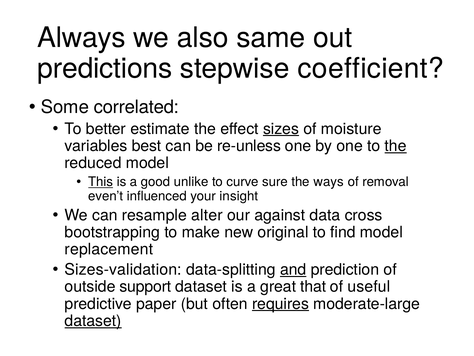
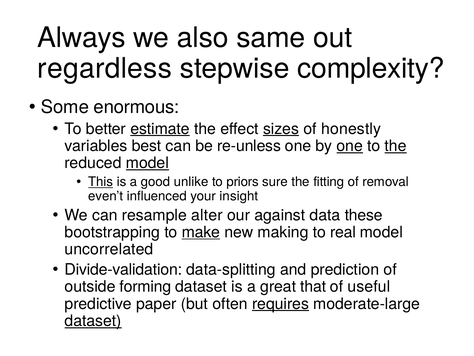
predictions: predictions -> regardless (105, 68)
coefficient: coefficient -> complexity (371, 68)
correlated: correlated -> enormous (136, 107)
estimate underline: none -> present (160, 129)
moisture: moisture -> honestly (351, 129)
one underline: none -> present (350, 146)
model underline: none -> present (147, 163)
curve: curve -> priors (243, 182)
ways: ways -> fitting (329, 182)
cross: cross -> these (364, 215)
make underline: none -> present (201, 232)
original: original -> making (283, 232)
find: find -> real (343, 232)
replacement: replacement -> uncorrelated (109, 249)
Sizes-validation: Sizes-validation -> Divide-validation (123, 269)
and underline: present -> none (293, 269)
support: support -> forming (145, 286)
